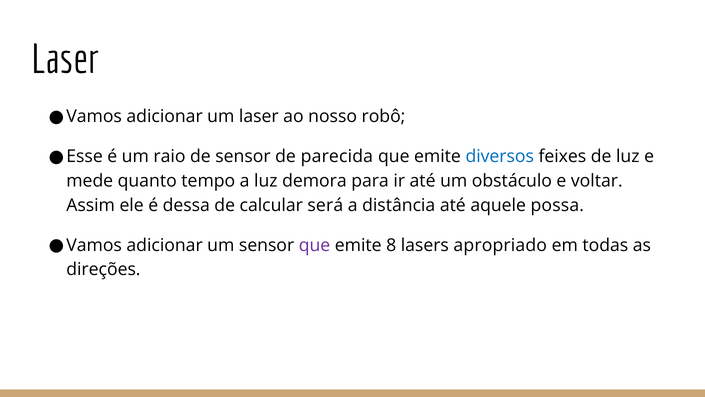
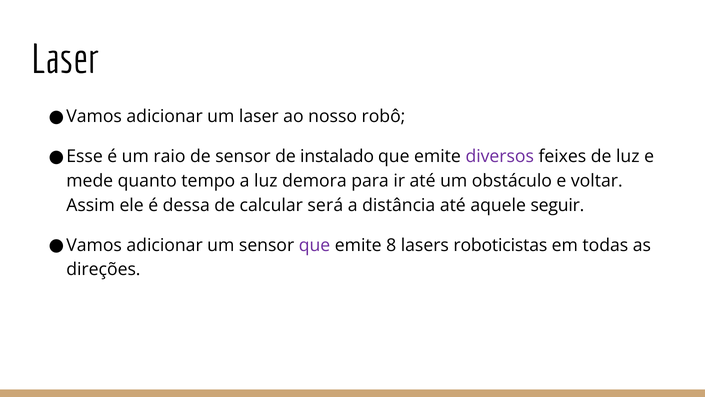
parecida: parecida -> instalado (337, 156)
diversos colour: blue -> purple (500, 156)
possa: possa -> seguir (557, 205)
apropriado: apropriado -> roboticistas (500, 245)
